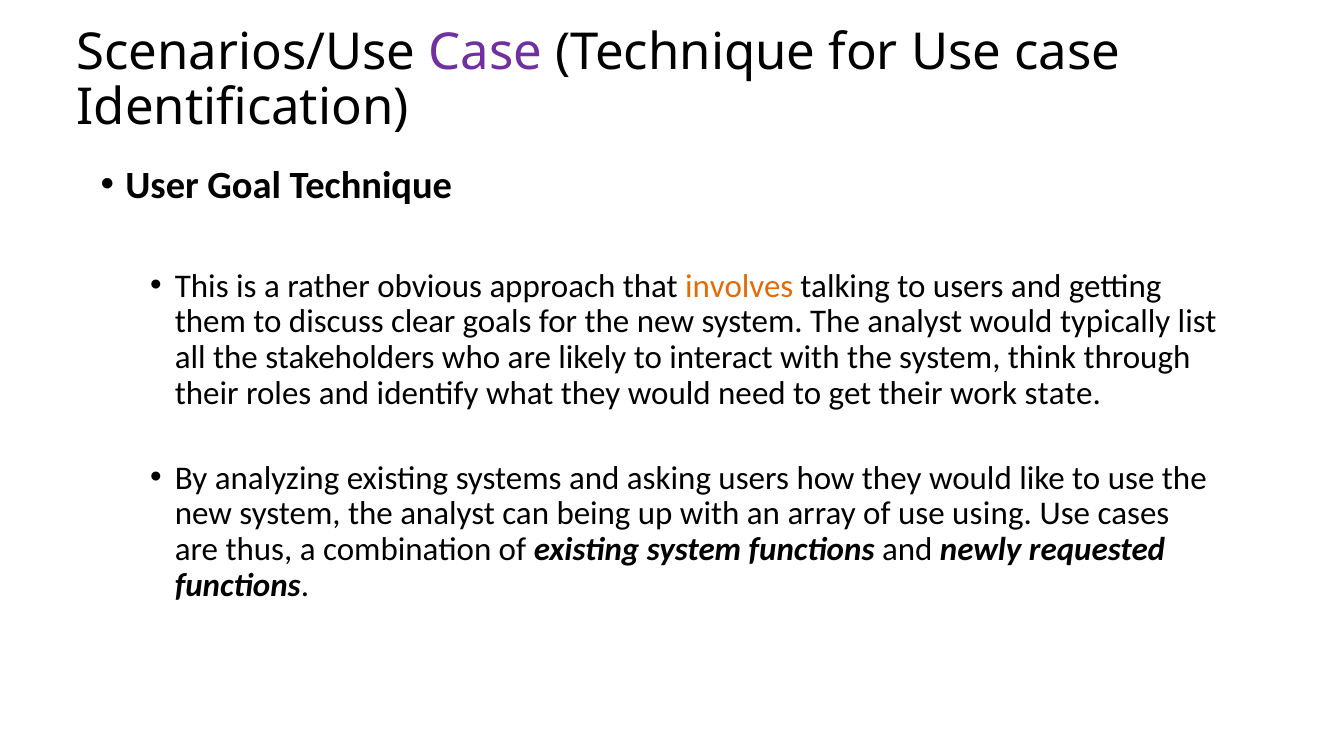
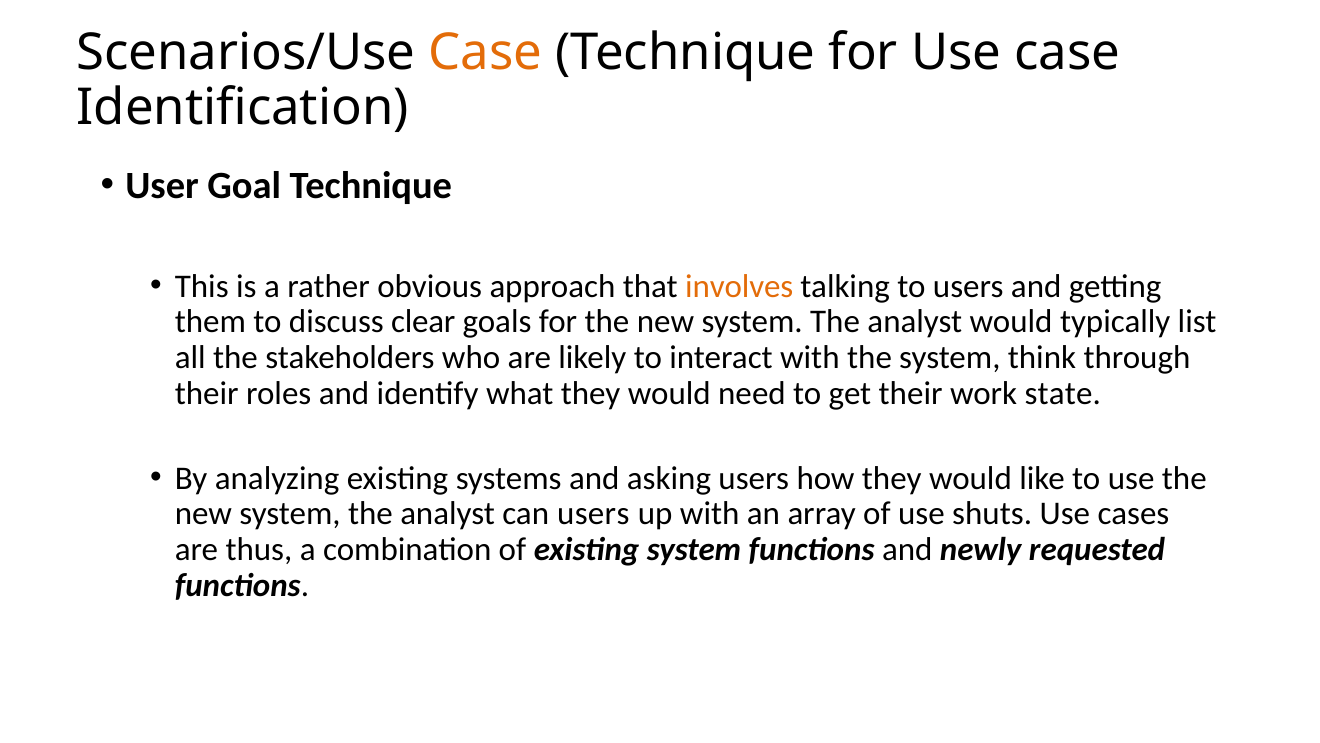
Case colour: purple -> orange (486, 53)
can being: being -> users (593, 514)
using: using -> shuts (992, 514)
